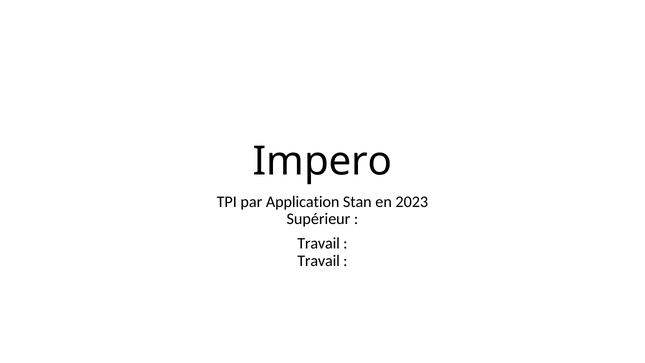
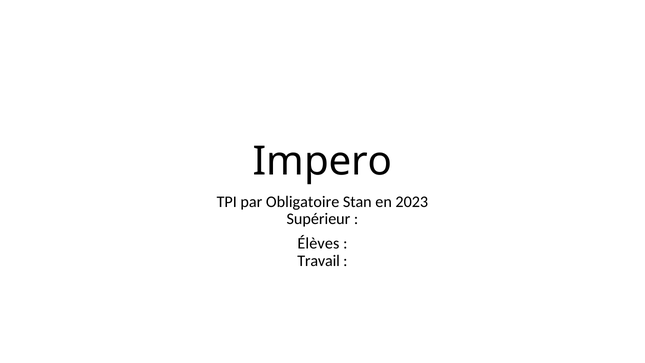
Application: Application -> Obligatoire (303, 202)
Travail: Travail -> Élèves (318, 243)
